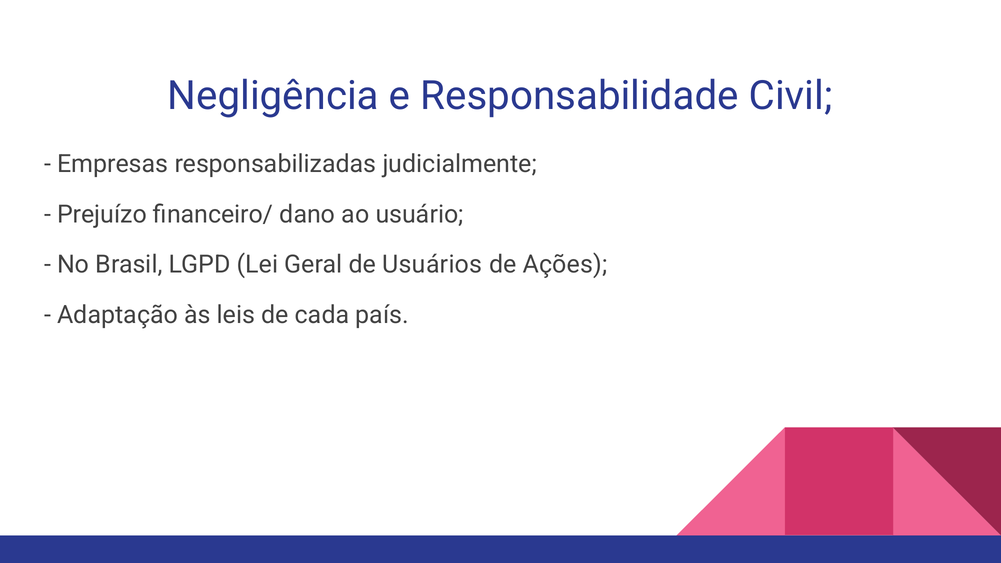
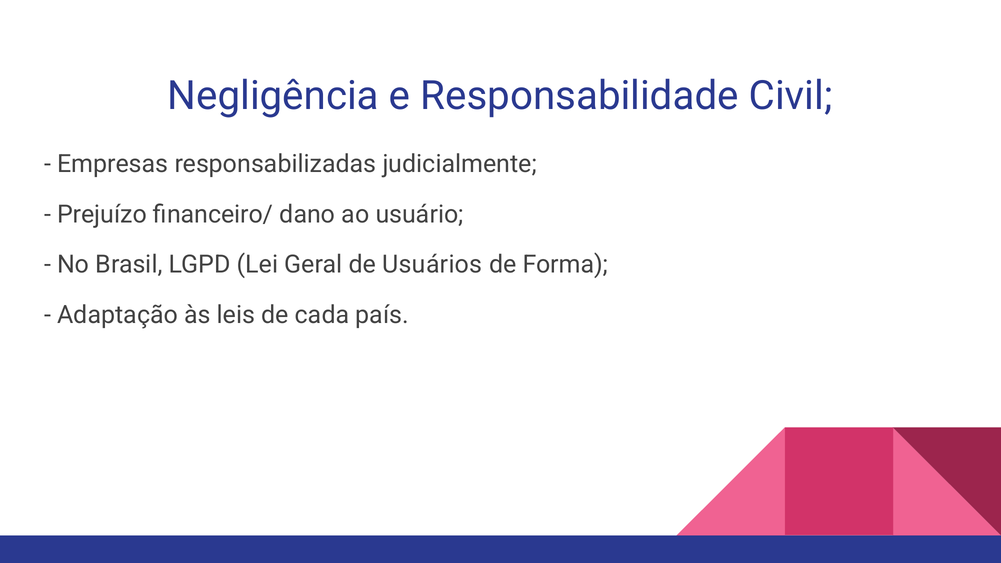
Ações: Ações -> Forma (565, 265)
